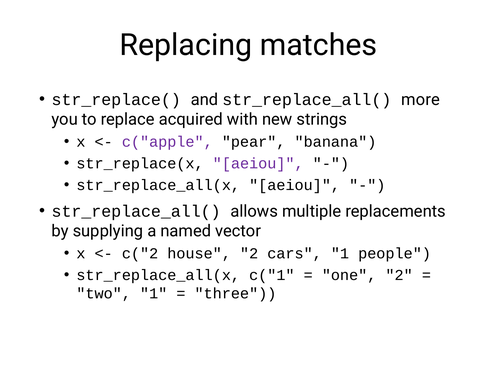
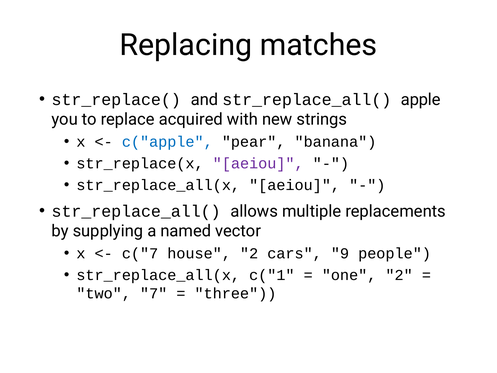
more: more -> apple (421, 99)
c("apple colour: purple -> blue (167, 142)
c("2: c("2 -> c("7 (140, 253)
cars 1: 1 -> 9 (340, 253)
two 1: 1 -> 7 (154, 293)
